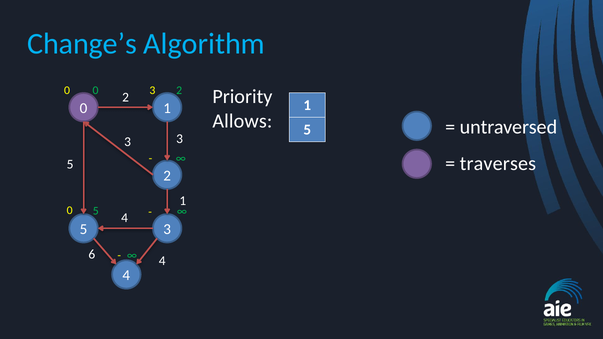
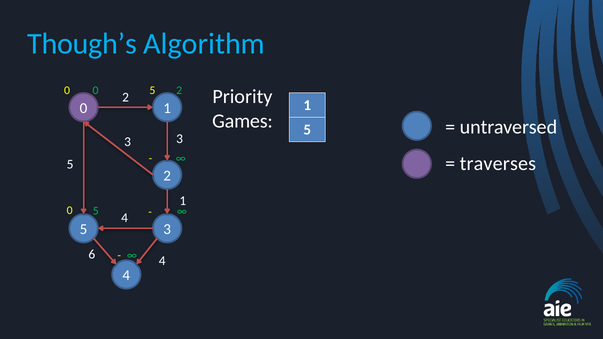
Change’s: Change’s -> Though’s (82, 44)
3: 3 -> 5 (152, 90)
Allows: Allows -> Games (243, 121)
